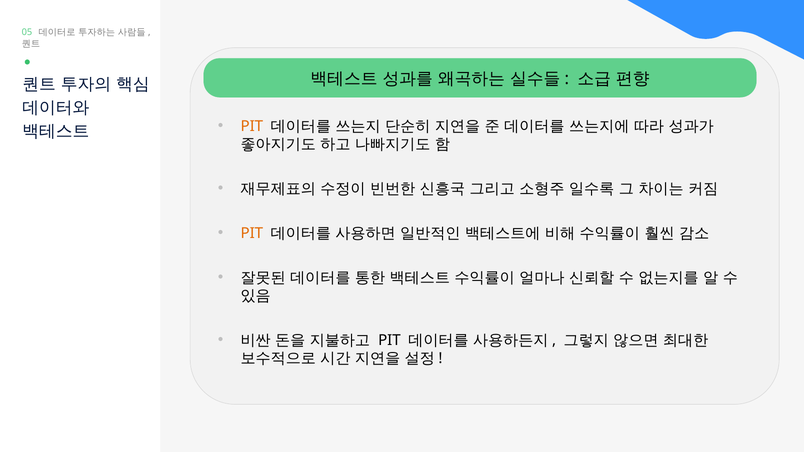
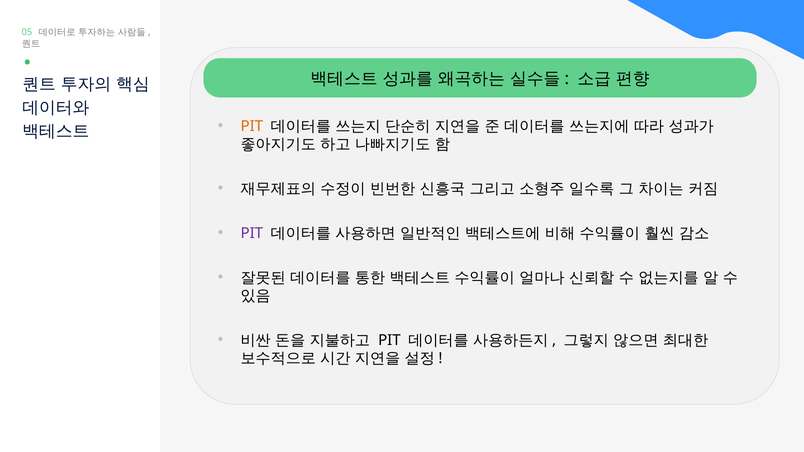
PIT colour: orange -> purple (252, 233)
